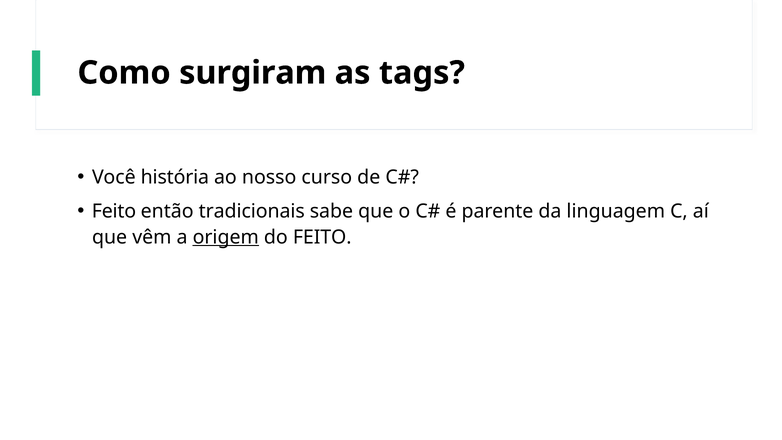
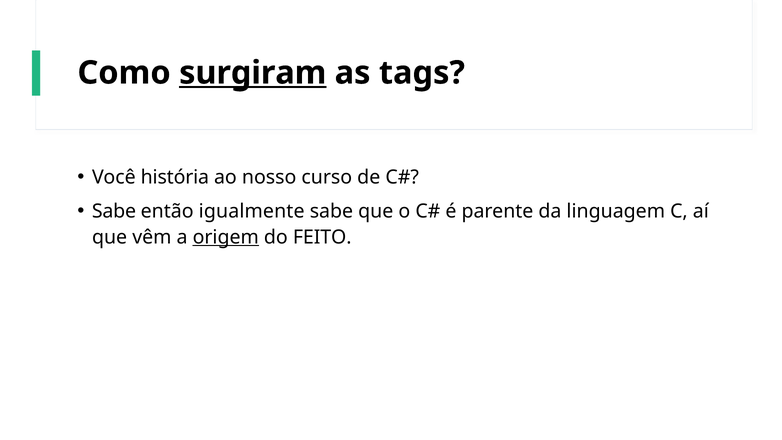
surgiram underline: none -> present (253, 73)
Feito: Feito -> Sabe (114, 211)
tradicionais: tradicionais -> igualmente (252, 211)
